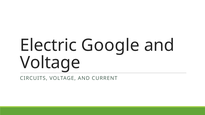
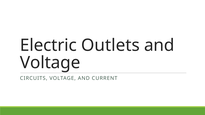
Google: Google -> Outlets (110, 45)
